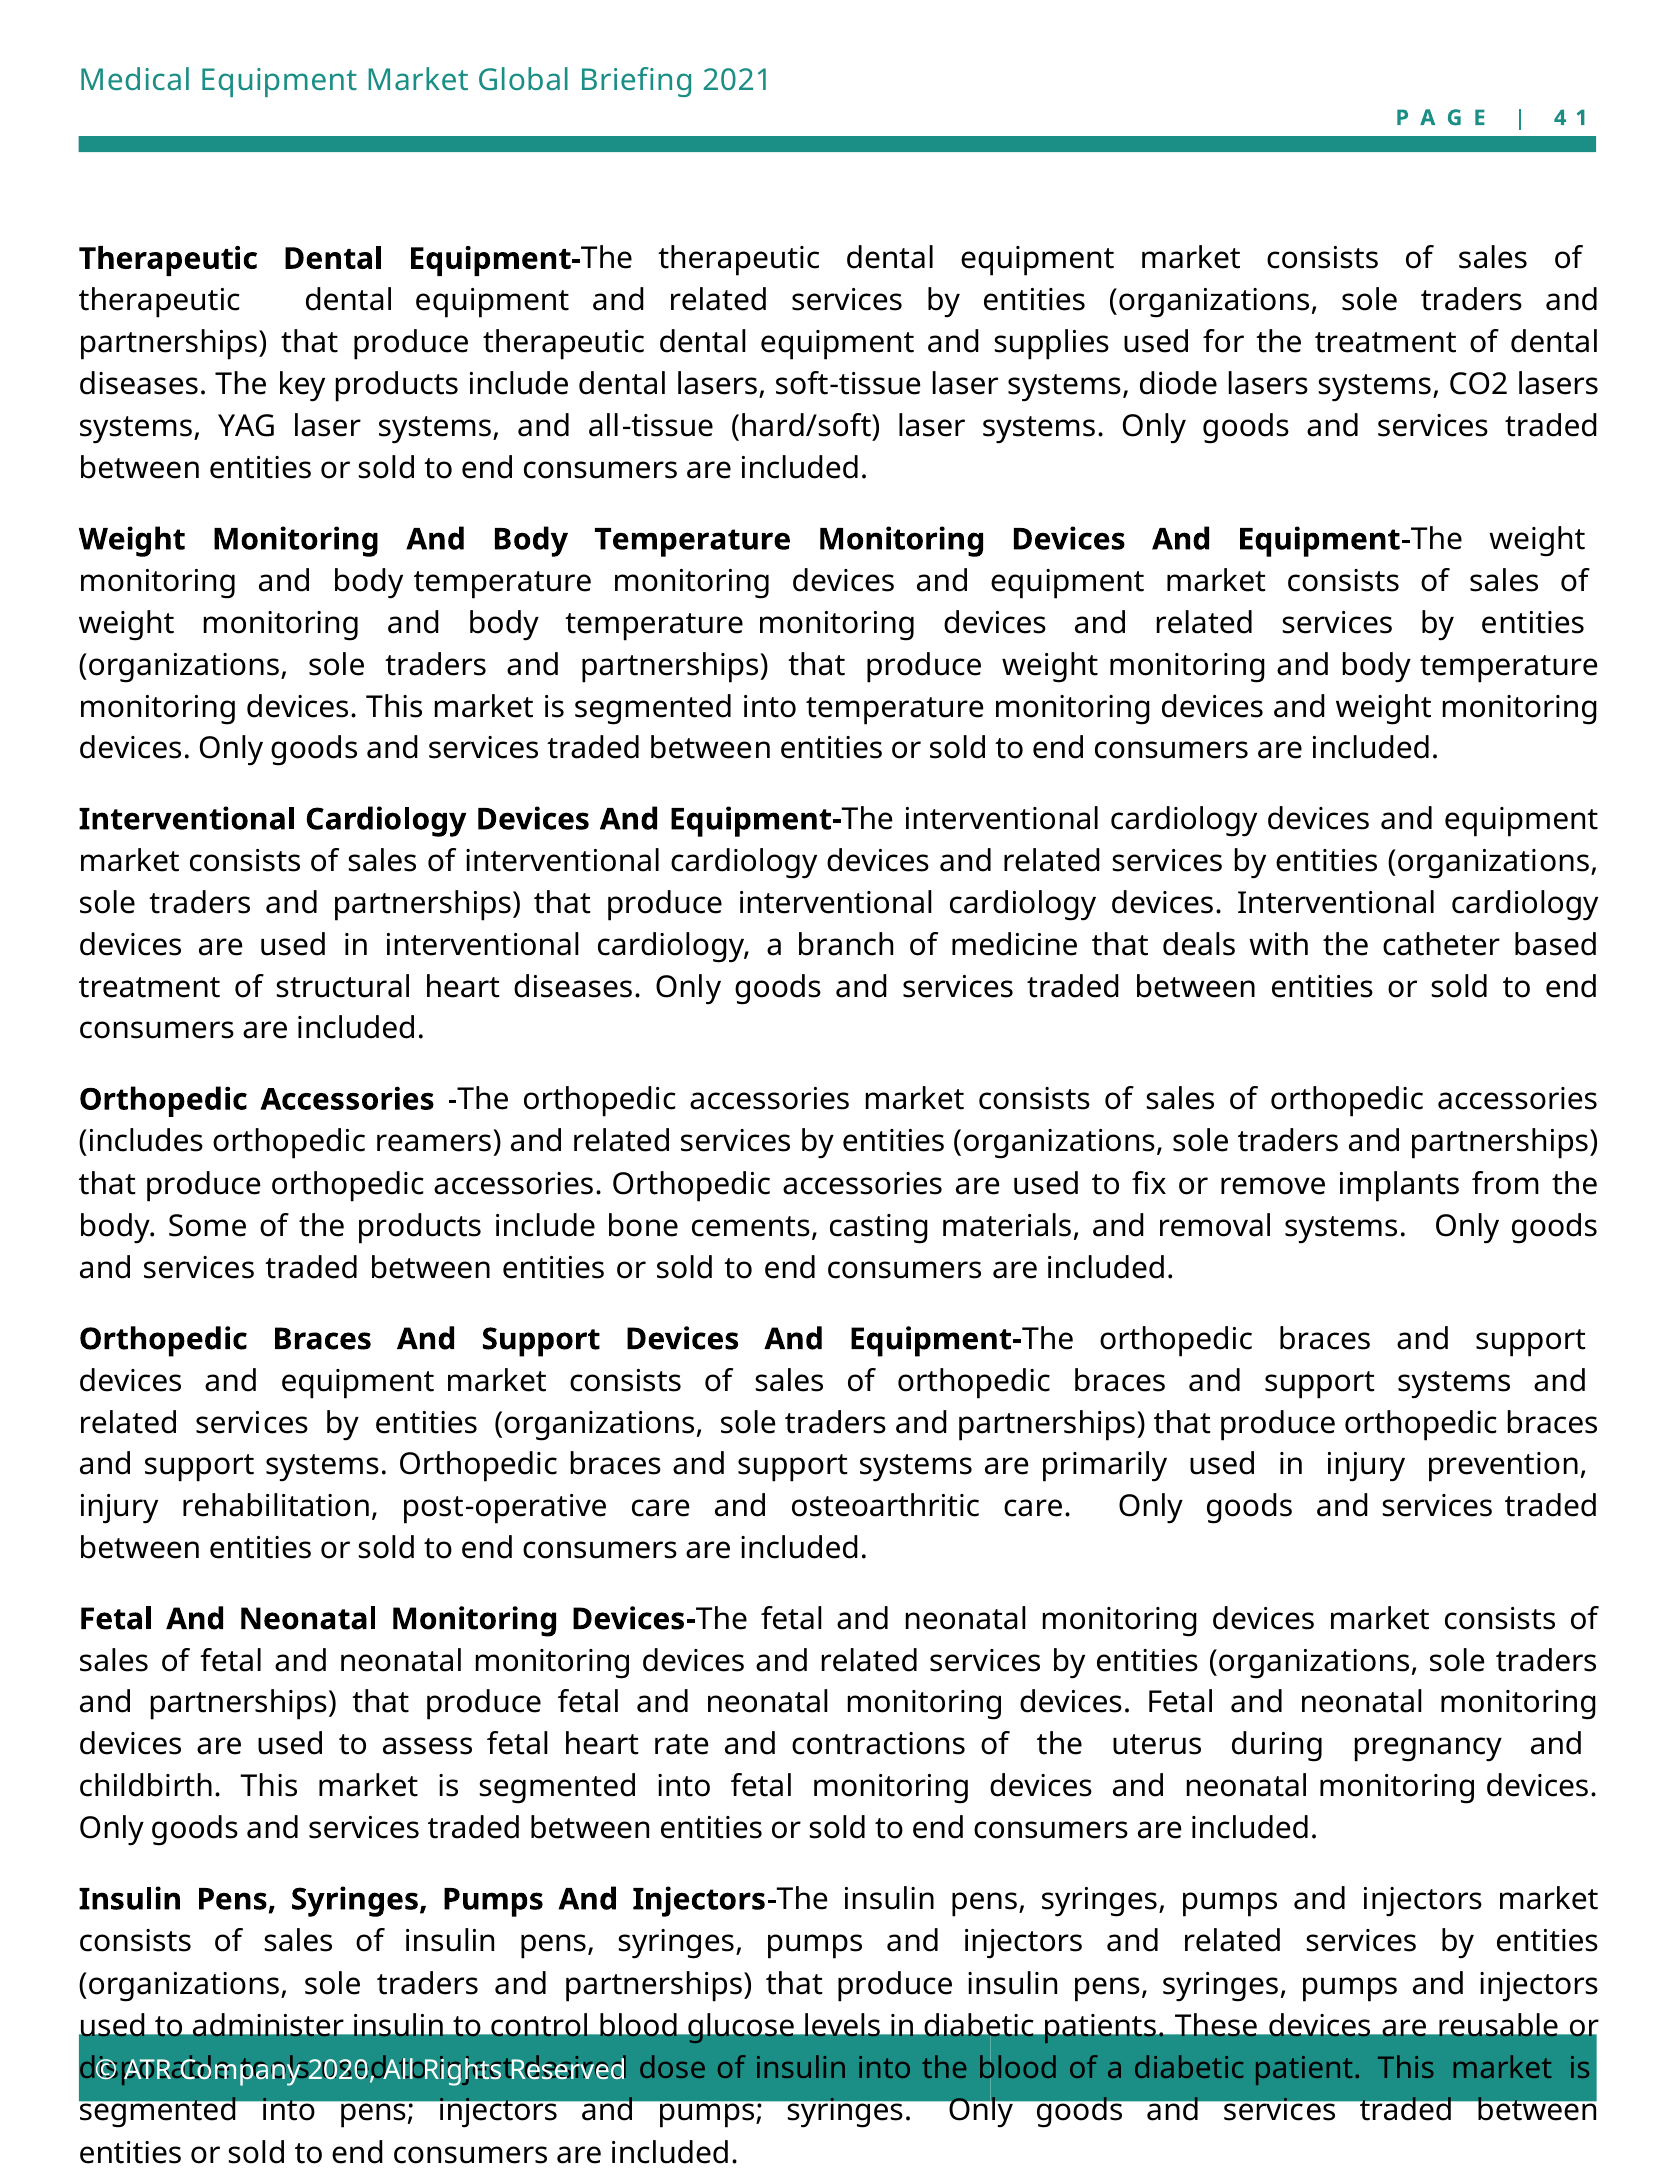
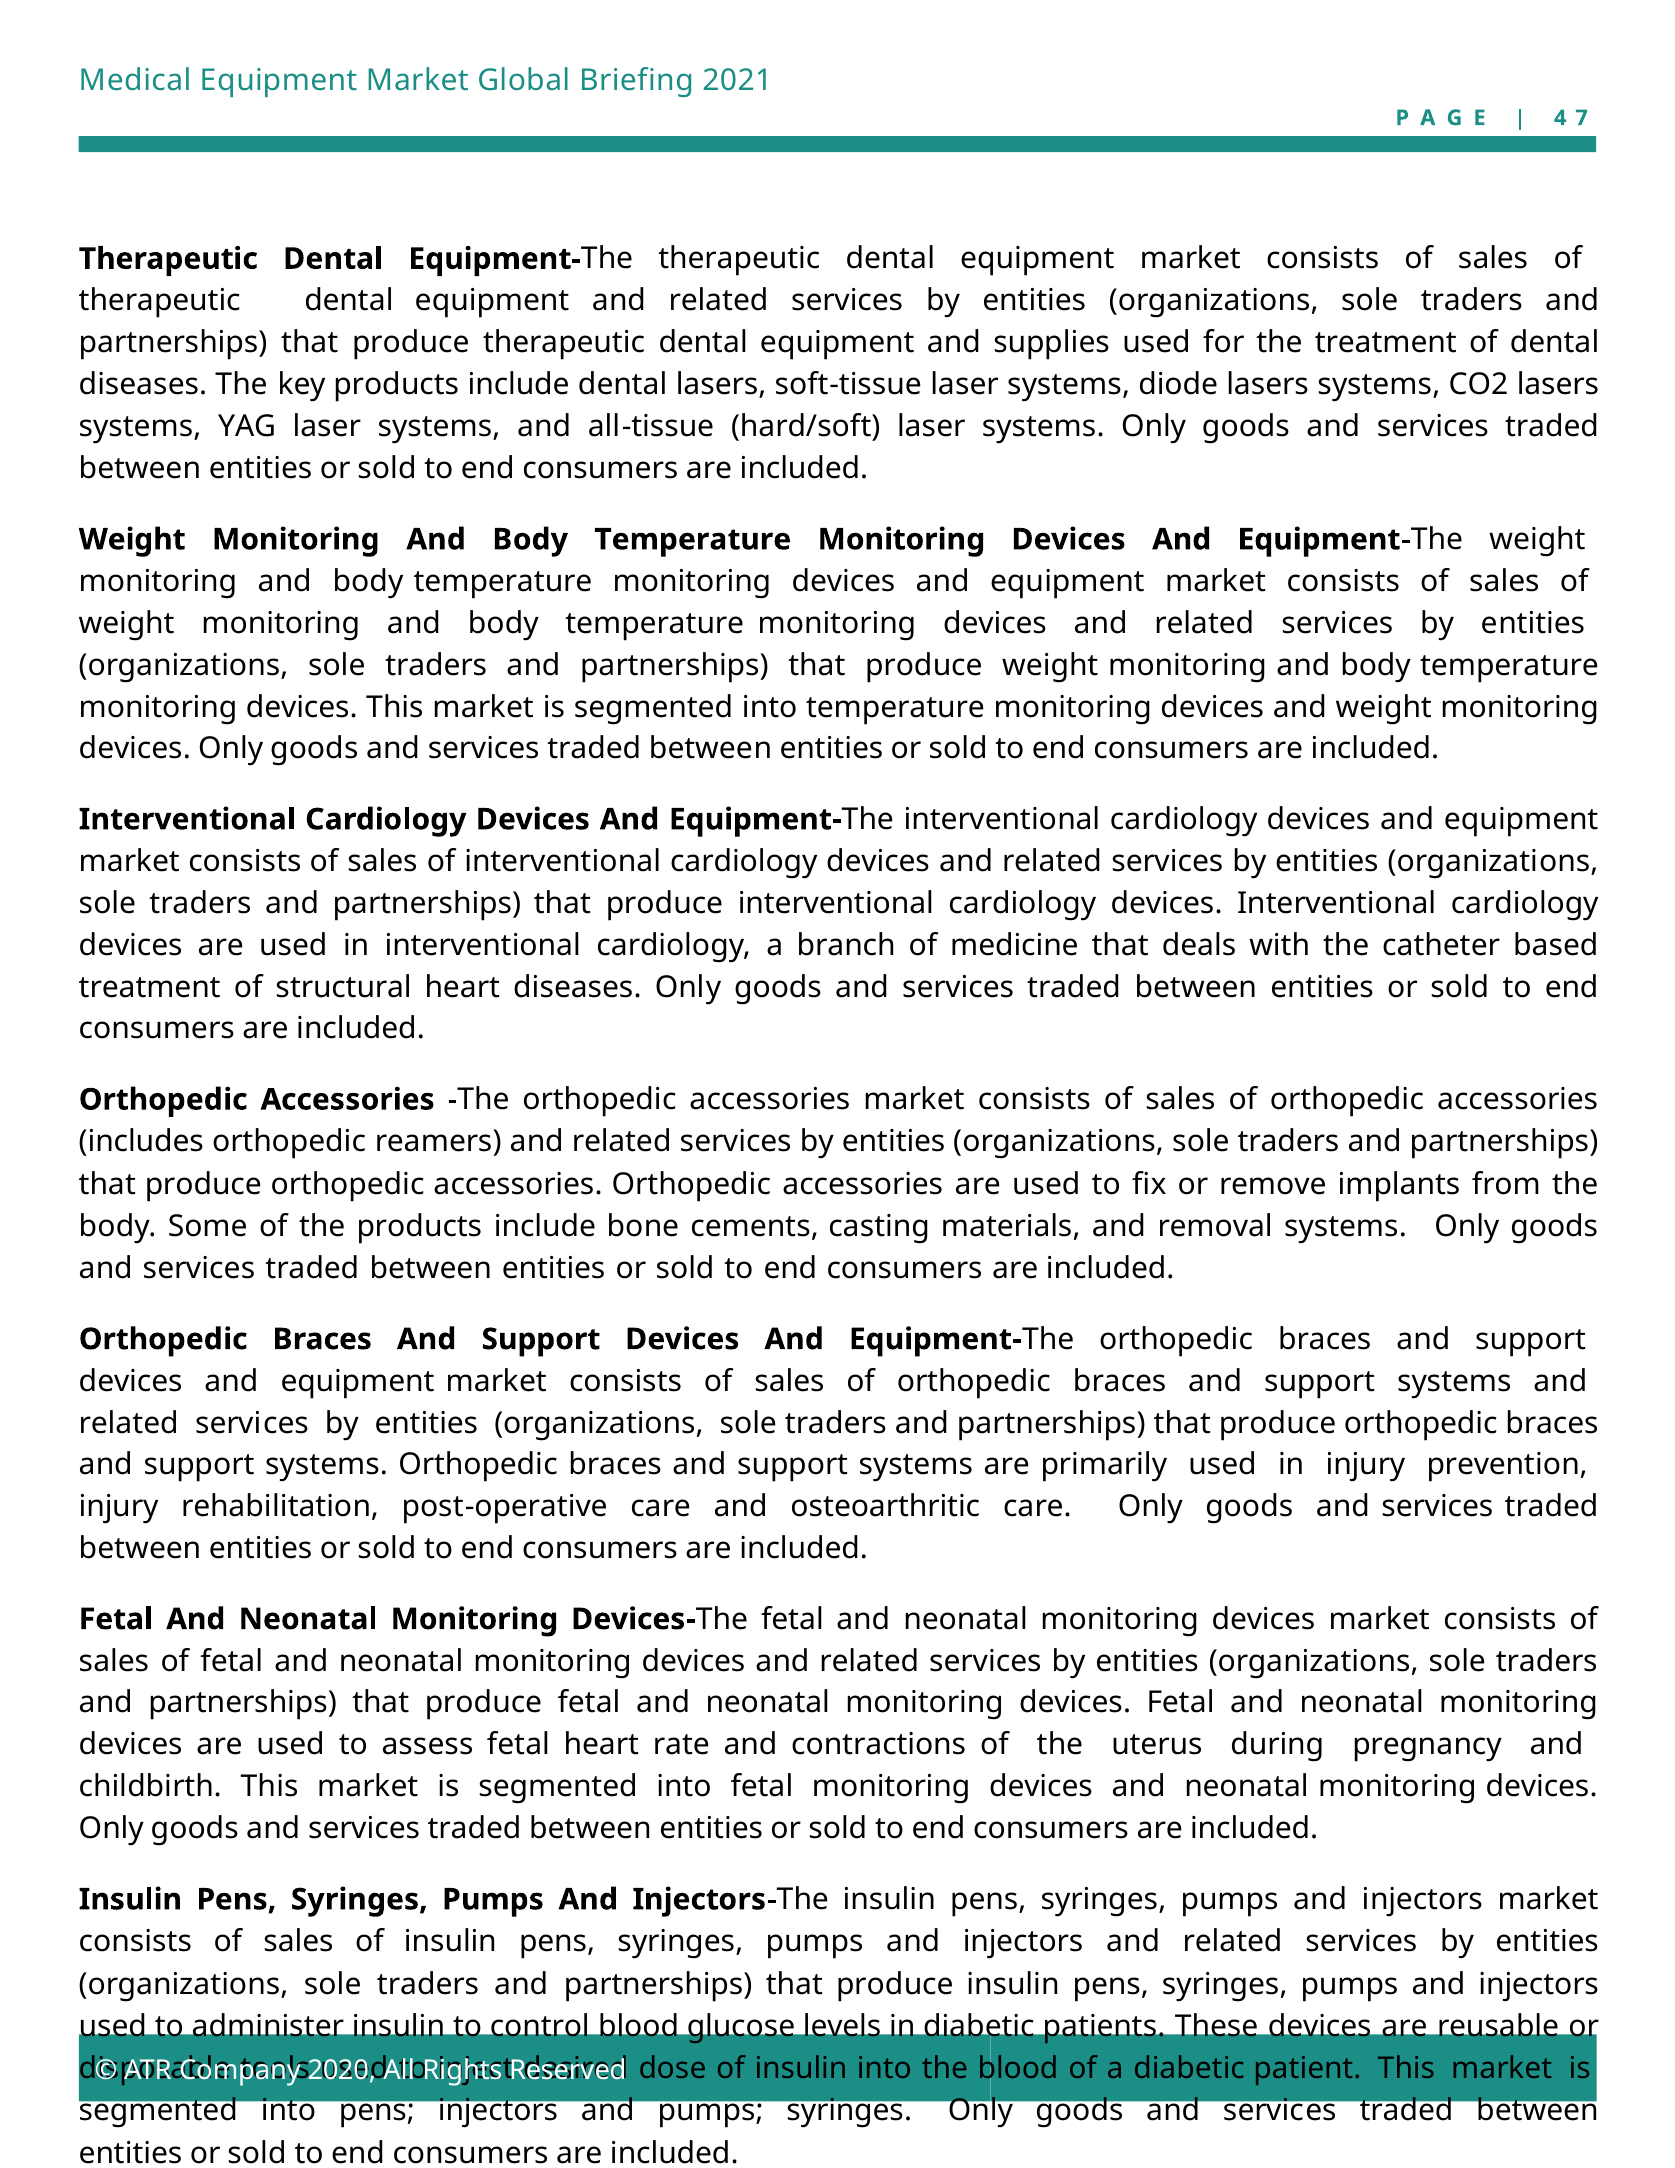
1: 1 -> 7 (1582, 118)
